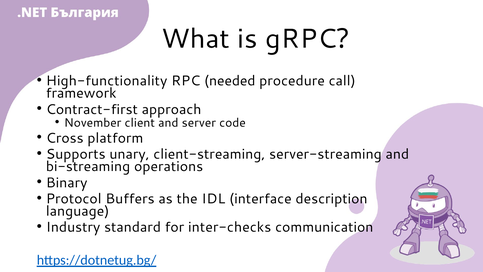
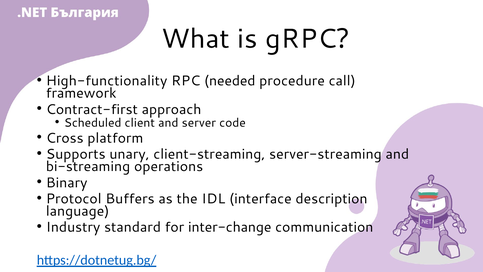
November: November -> Scheduled (93, 123)
inter-checks: inter-checks -> inter-change (230, 227)
